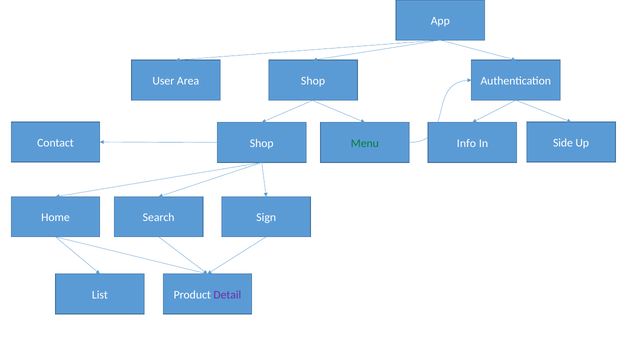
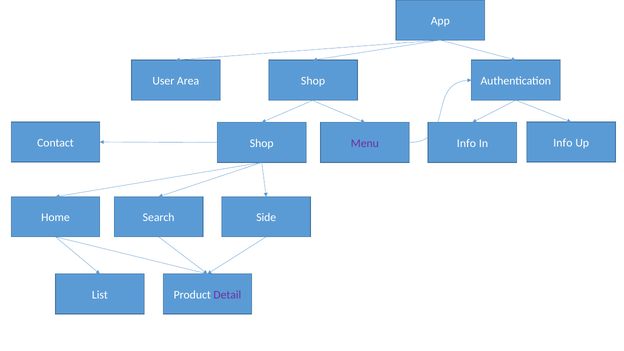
Menu colour: green -> purple (365, 143)
In Side: Side -> Info (563, 143)
Sign: Sign -> Side (266, 218)
